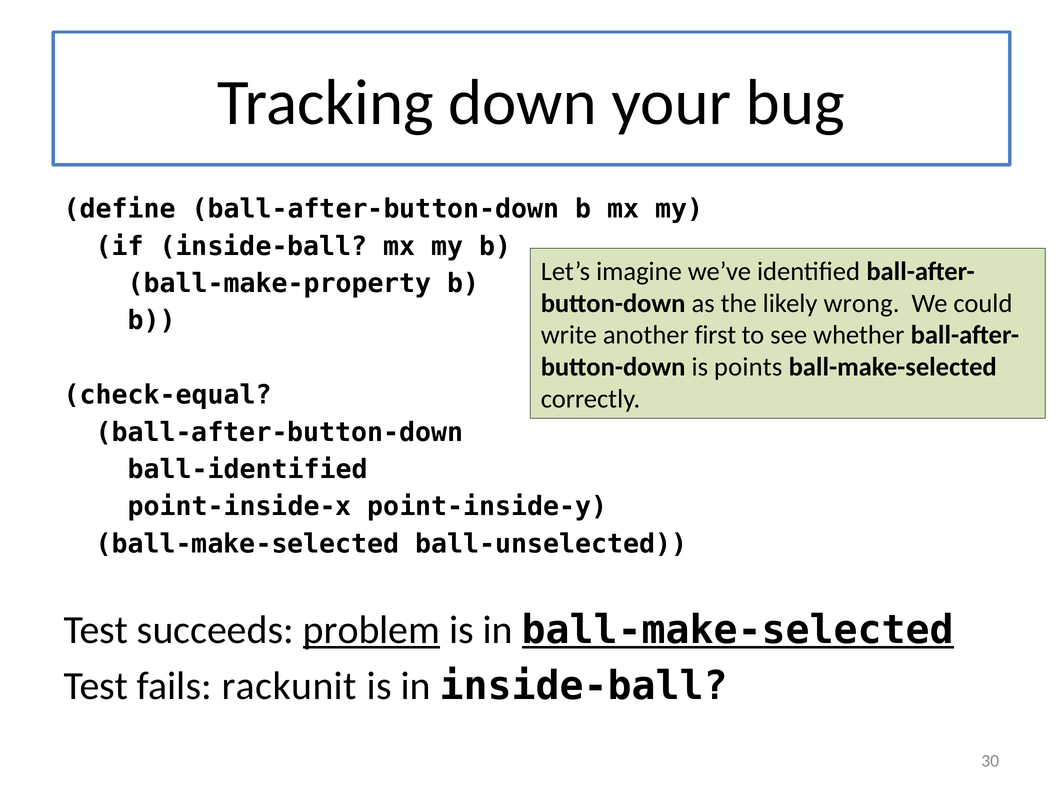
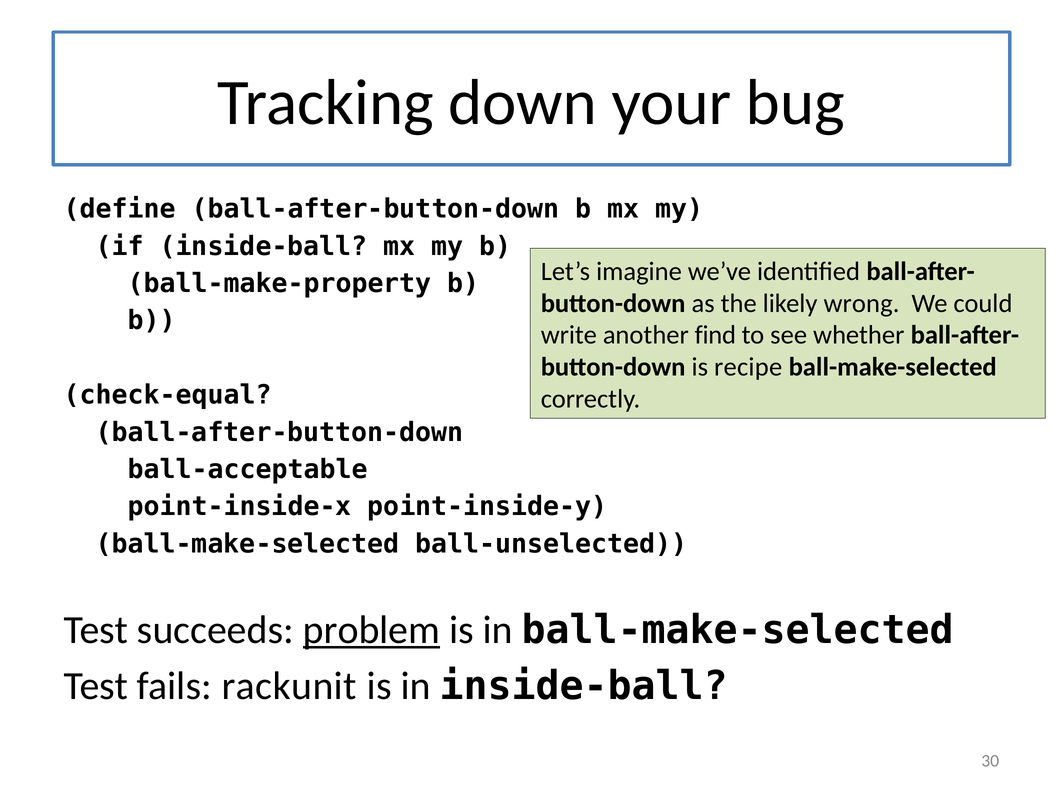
first: first -> find (715, 335)
points: points -> recipe (748, 367)
ball-identified: ball-identified -> ball-acceptable (248, 470)
ball-make-selected underline: present -> none (738, 630)
